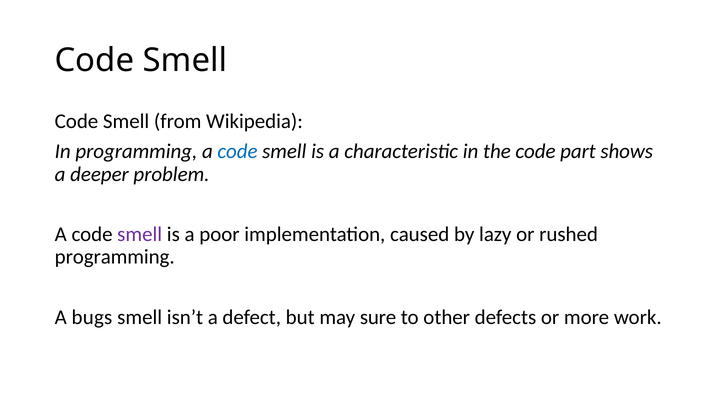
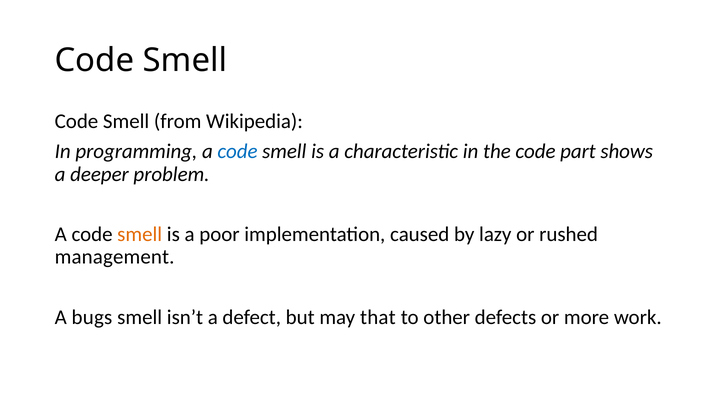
smell colour: purple -> orange (140, 234)
programming: programming -> management (115, 257)
sure: sure -> that (378, 317)
